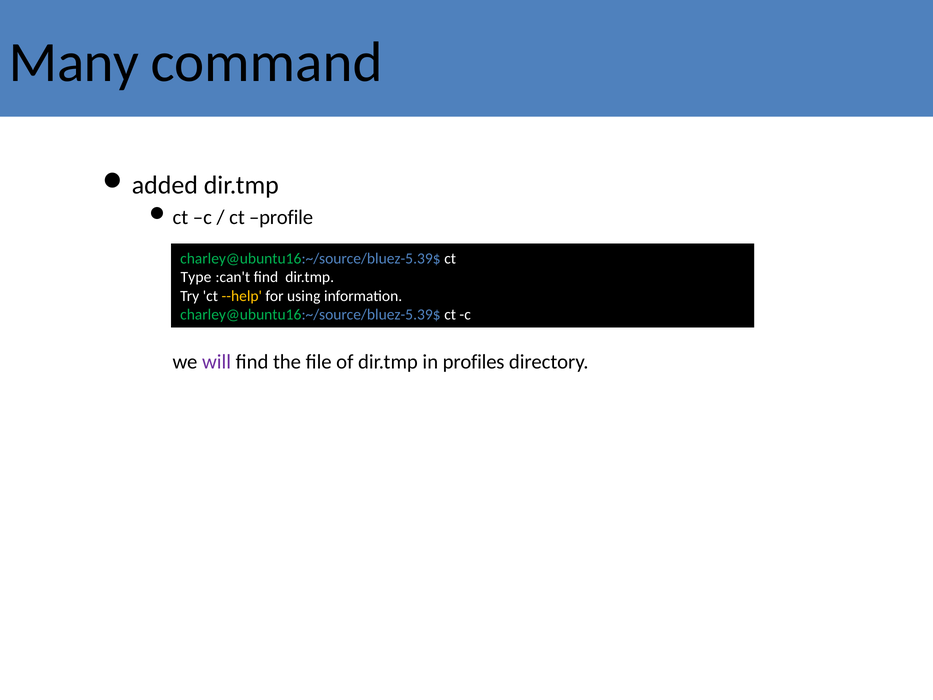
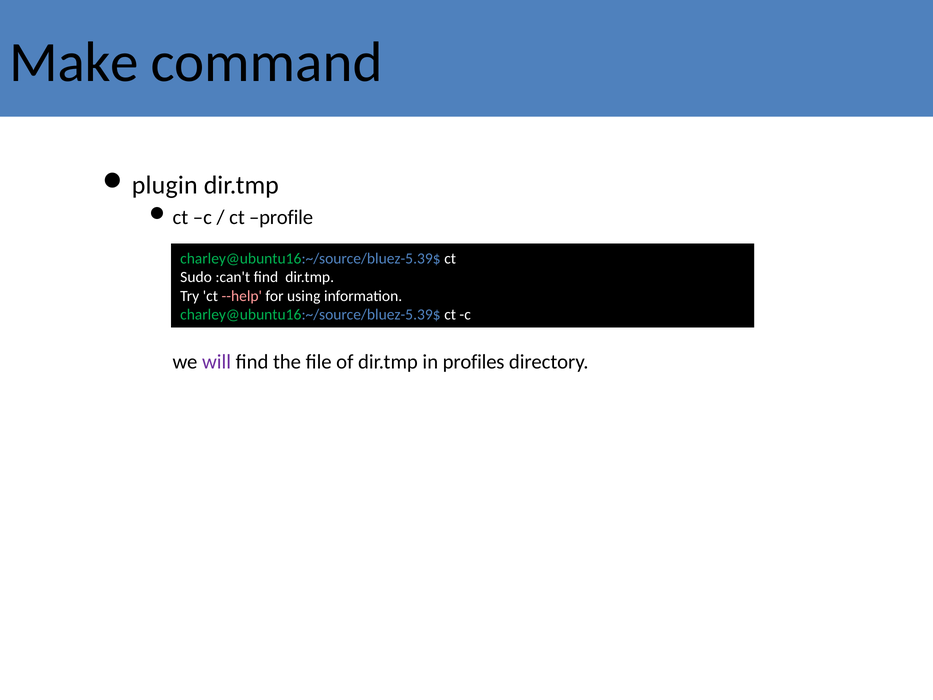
Many: Many -> Make (74, 62)
added: added -> plugin (165, 185)
Type: Type -> Sudo (196, 277)
--help colour: yellow -> pink (242, 296)
